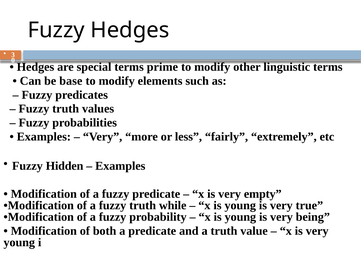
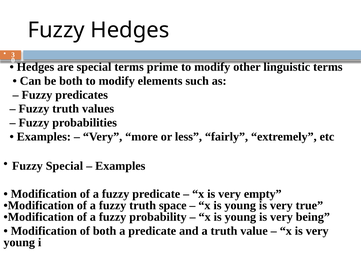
be base: base -> both (71, 81)
Fuzzy Hidden: Hidden -> Special (64, 166)
while: while -> space (173, 206)
